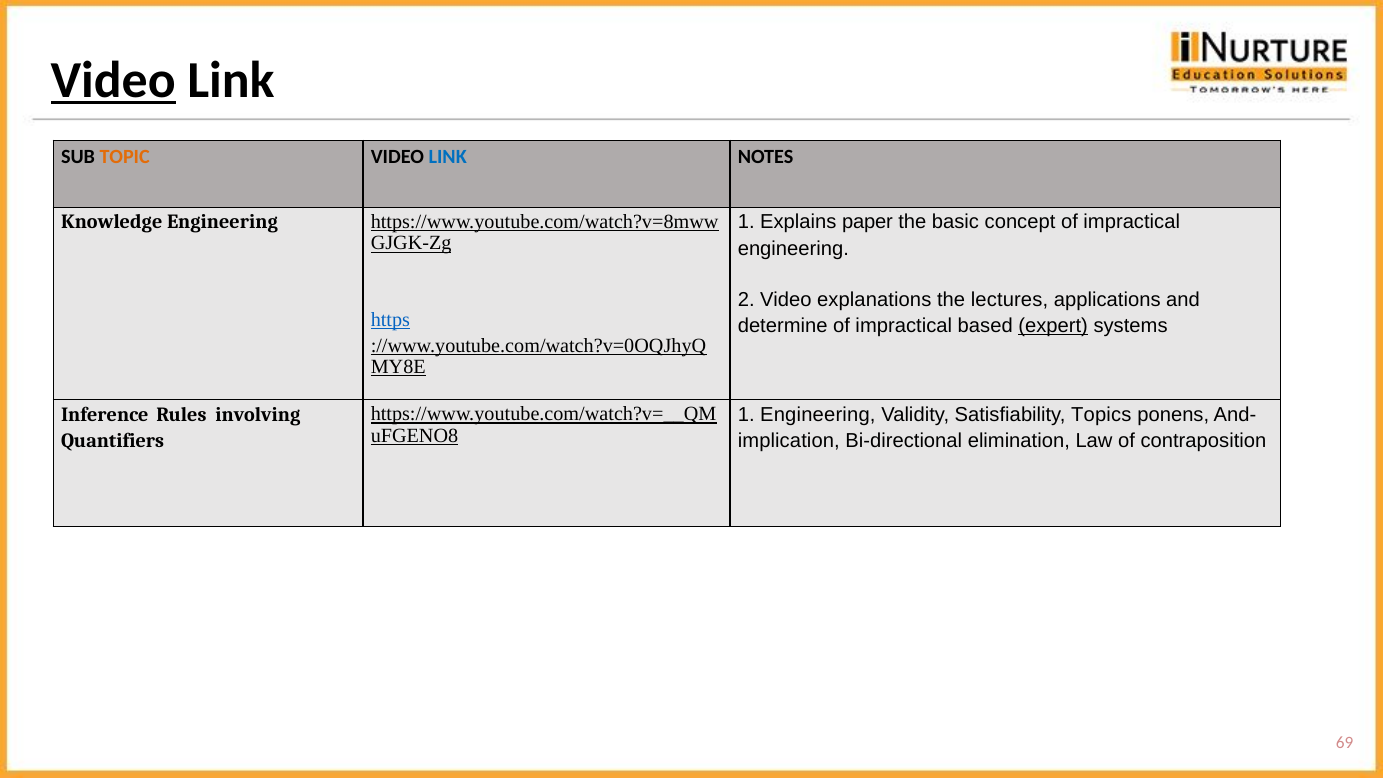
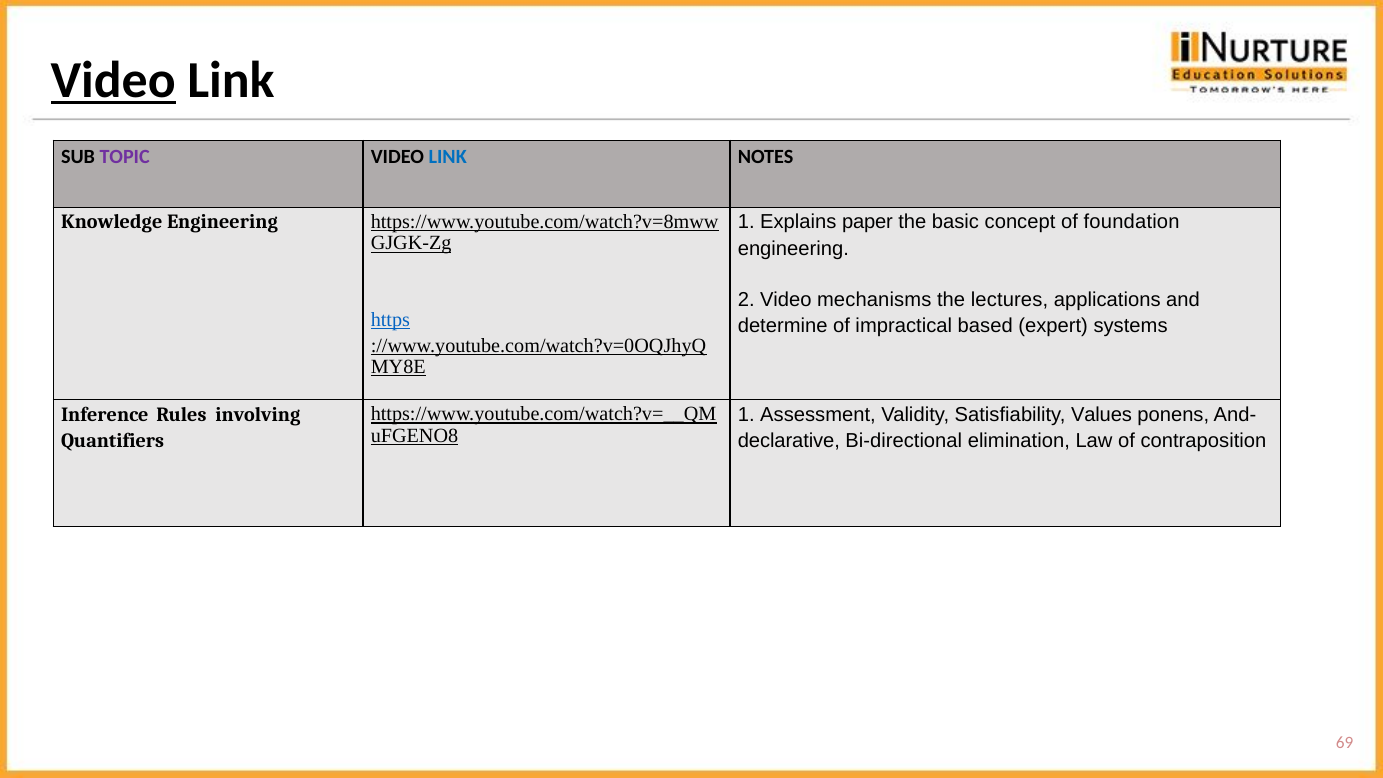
TOPIC colour: orange -> purple (125, 156)
concept of impractical: impractical -> foundation (1132, 222)
explanations: explanations -> mechanisms (874, 300)
expert underline: present -> none (1053, 326)
1 Engineering: Engineering -> Assessment (818, 414)
Topics: Topics -> Values (1101, 414)
implication: implication -> declarative (789, 441)
